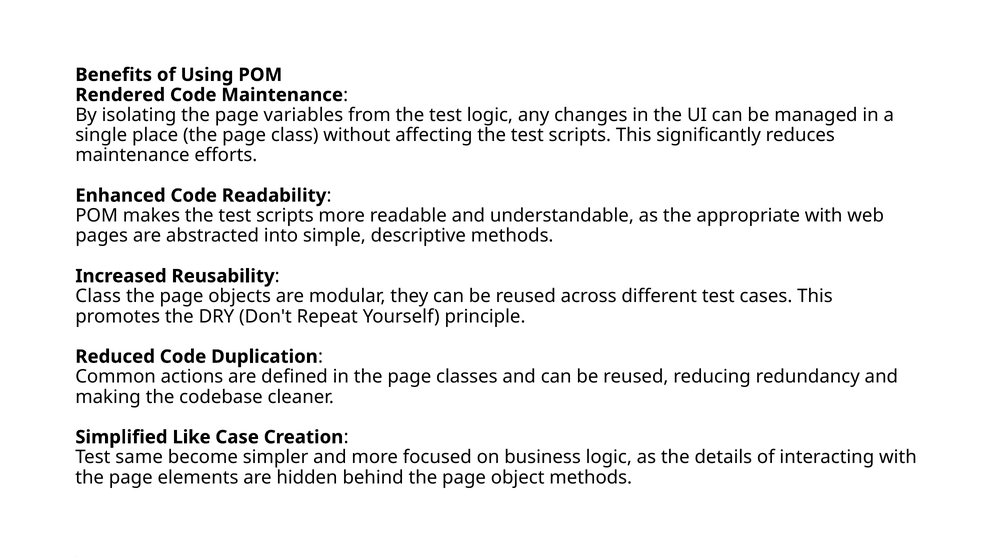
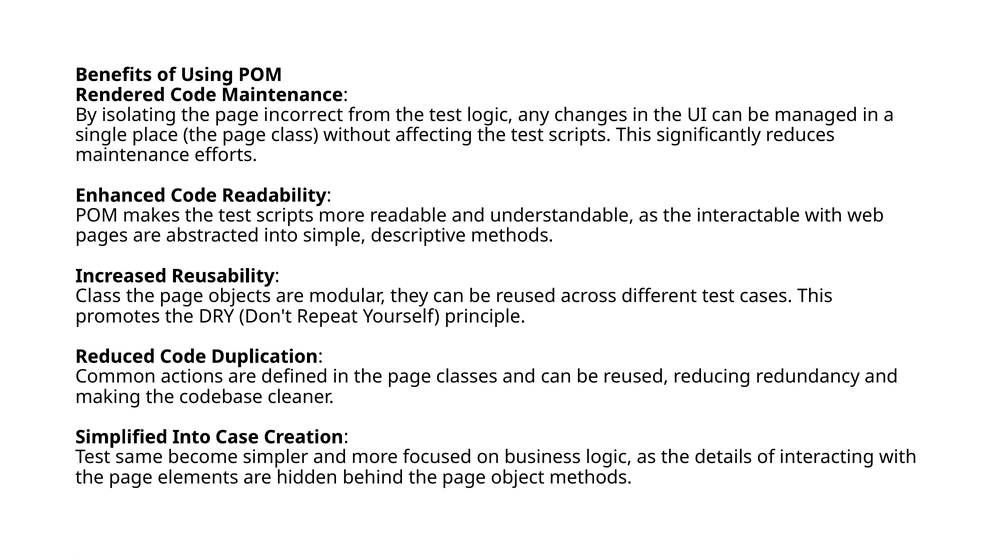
variables: variables -> incorrect (303, 115)
appropriate: appropriate -> interactable (748, 216)
Simplified Like: Like -> Into (192, 437)
